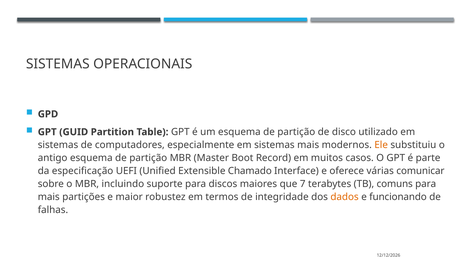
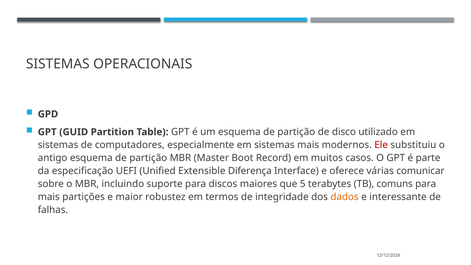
Ele colour: orange -> red (381, 145)
Chamado: Chamado -> Diferença (250, 171)
7: 7 -> 5 (303, 184)
funcionando: funcionando -> interessante (398, 197)
